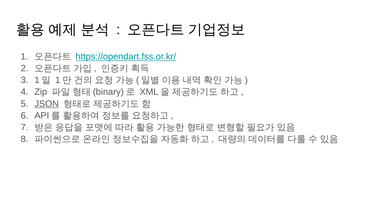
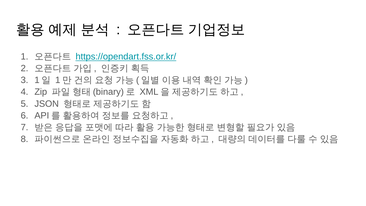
JSON underline: present -> none (47, 104)
